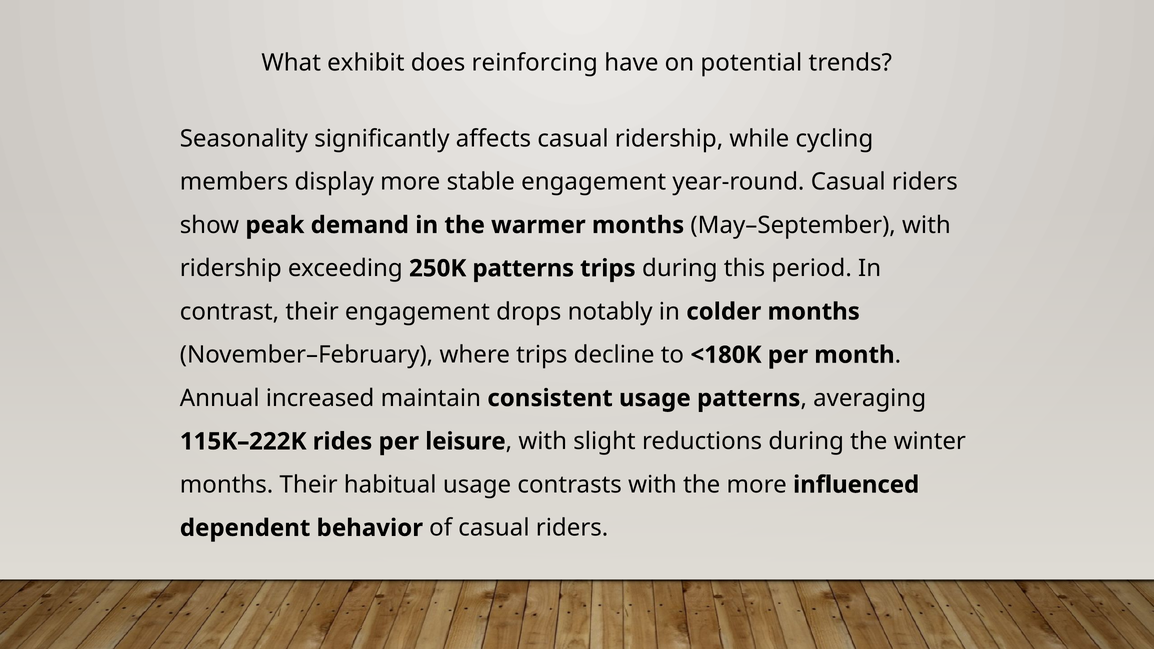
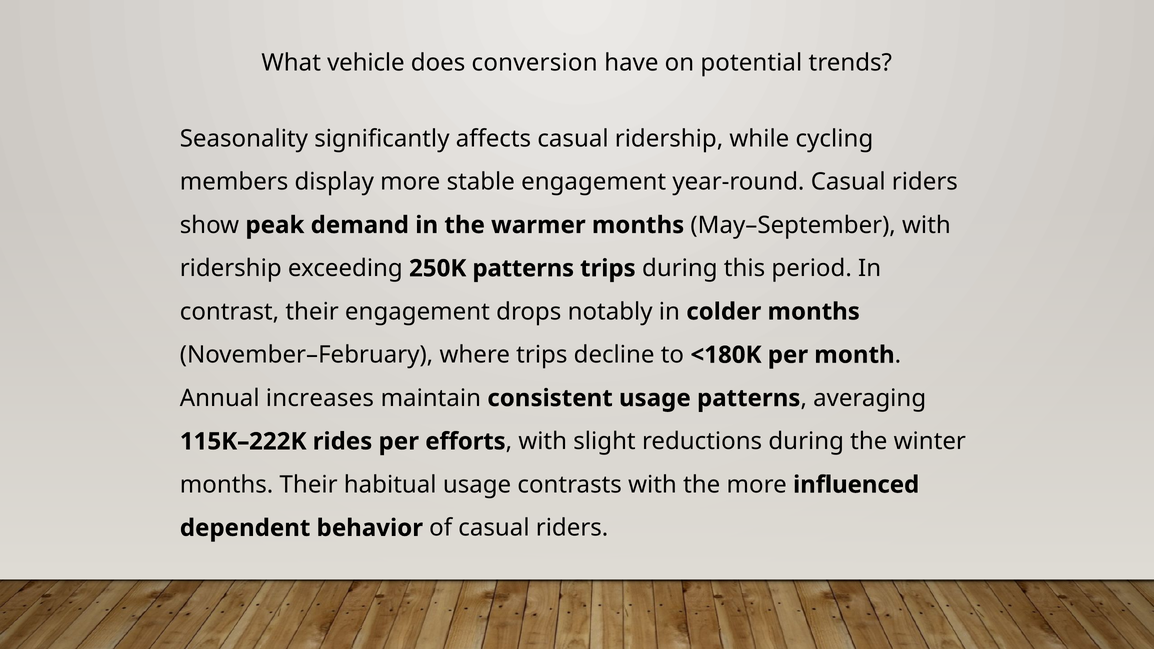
exhibit: exhibit -> vehicle (366, 63)
reinforcing: reinforcing -> conversion (535, 63)
increased: increased -> increases (320, 398)
leisure: leisure -> efforts (465, 442)
